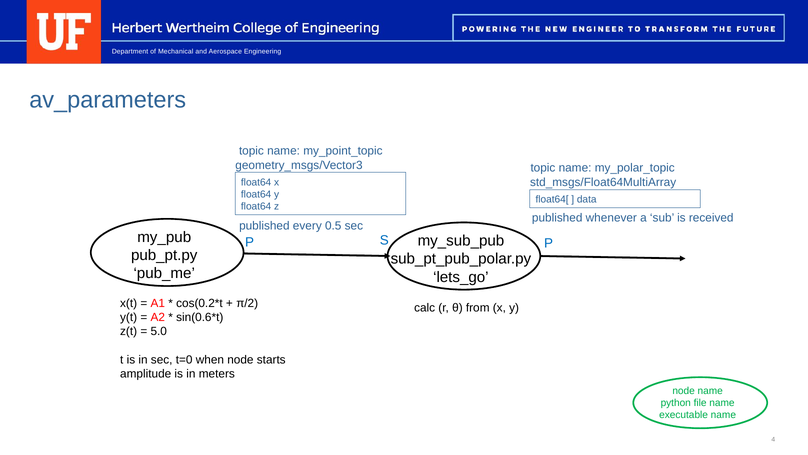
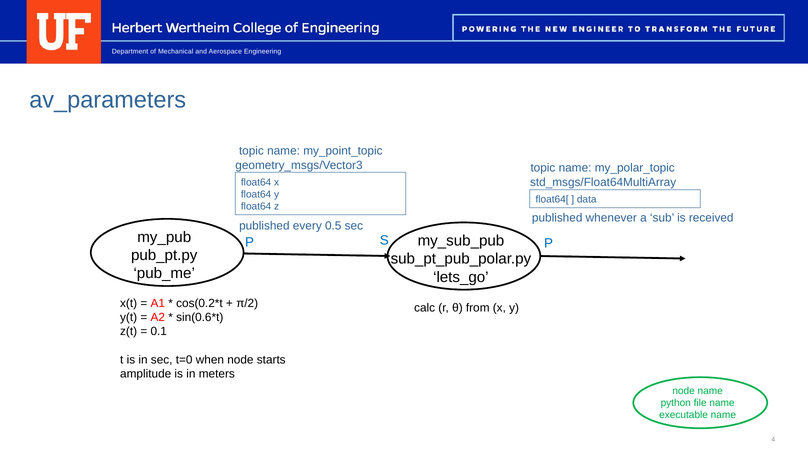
5.0: 5.0 -> 0.1 (159, 331)
